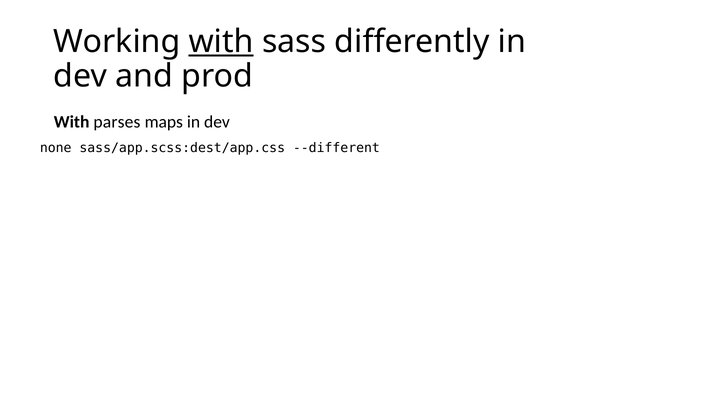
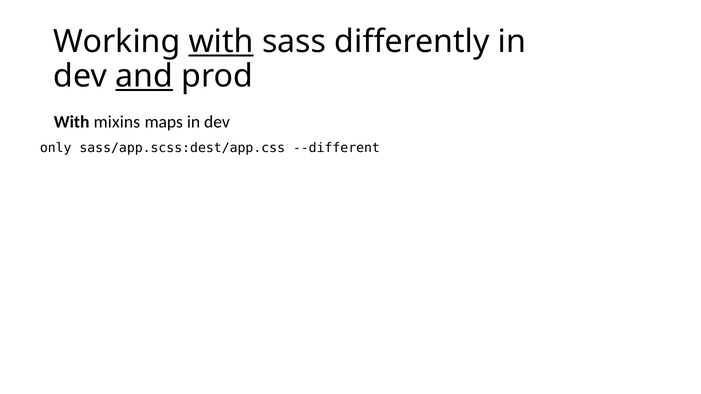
and underline: none -> present (144, 76)
parses: parses -> mixins (117, 122)
none: none -> only (56, 148)
